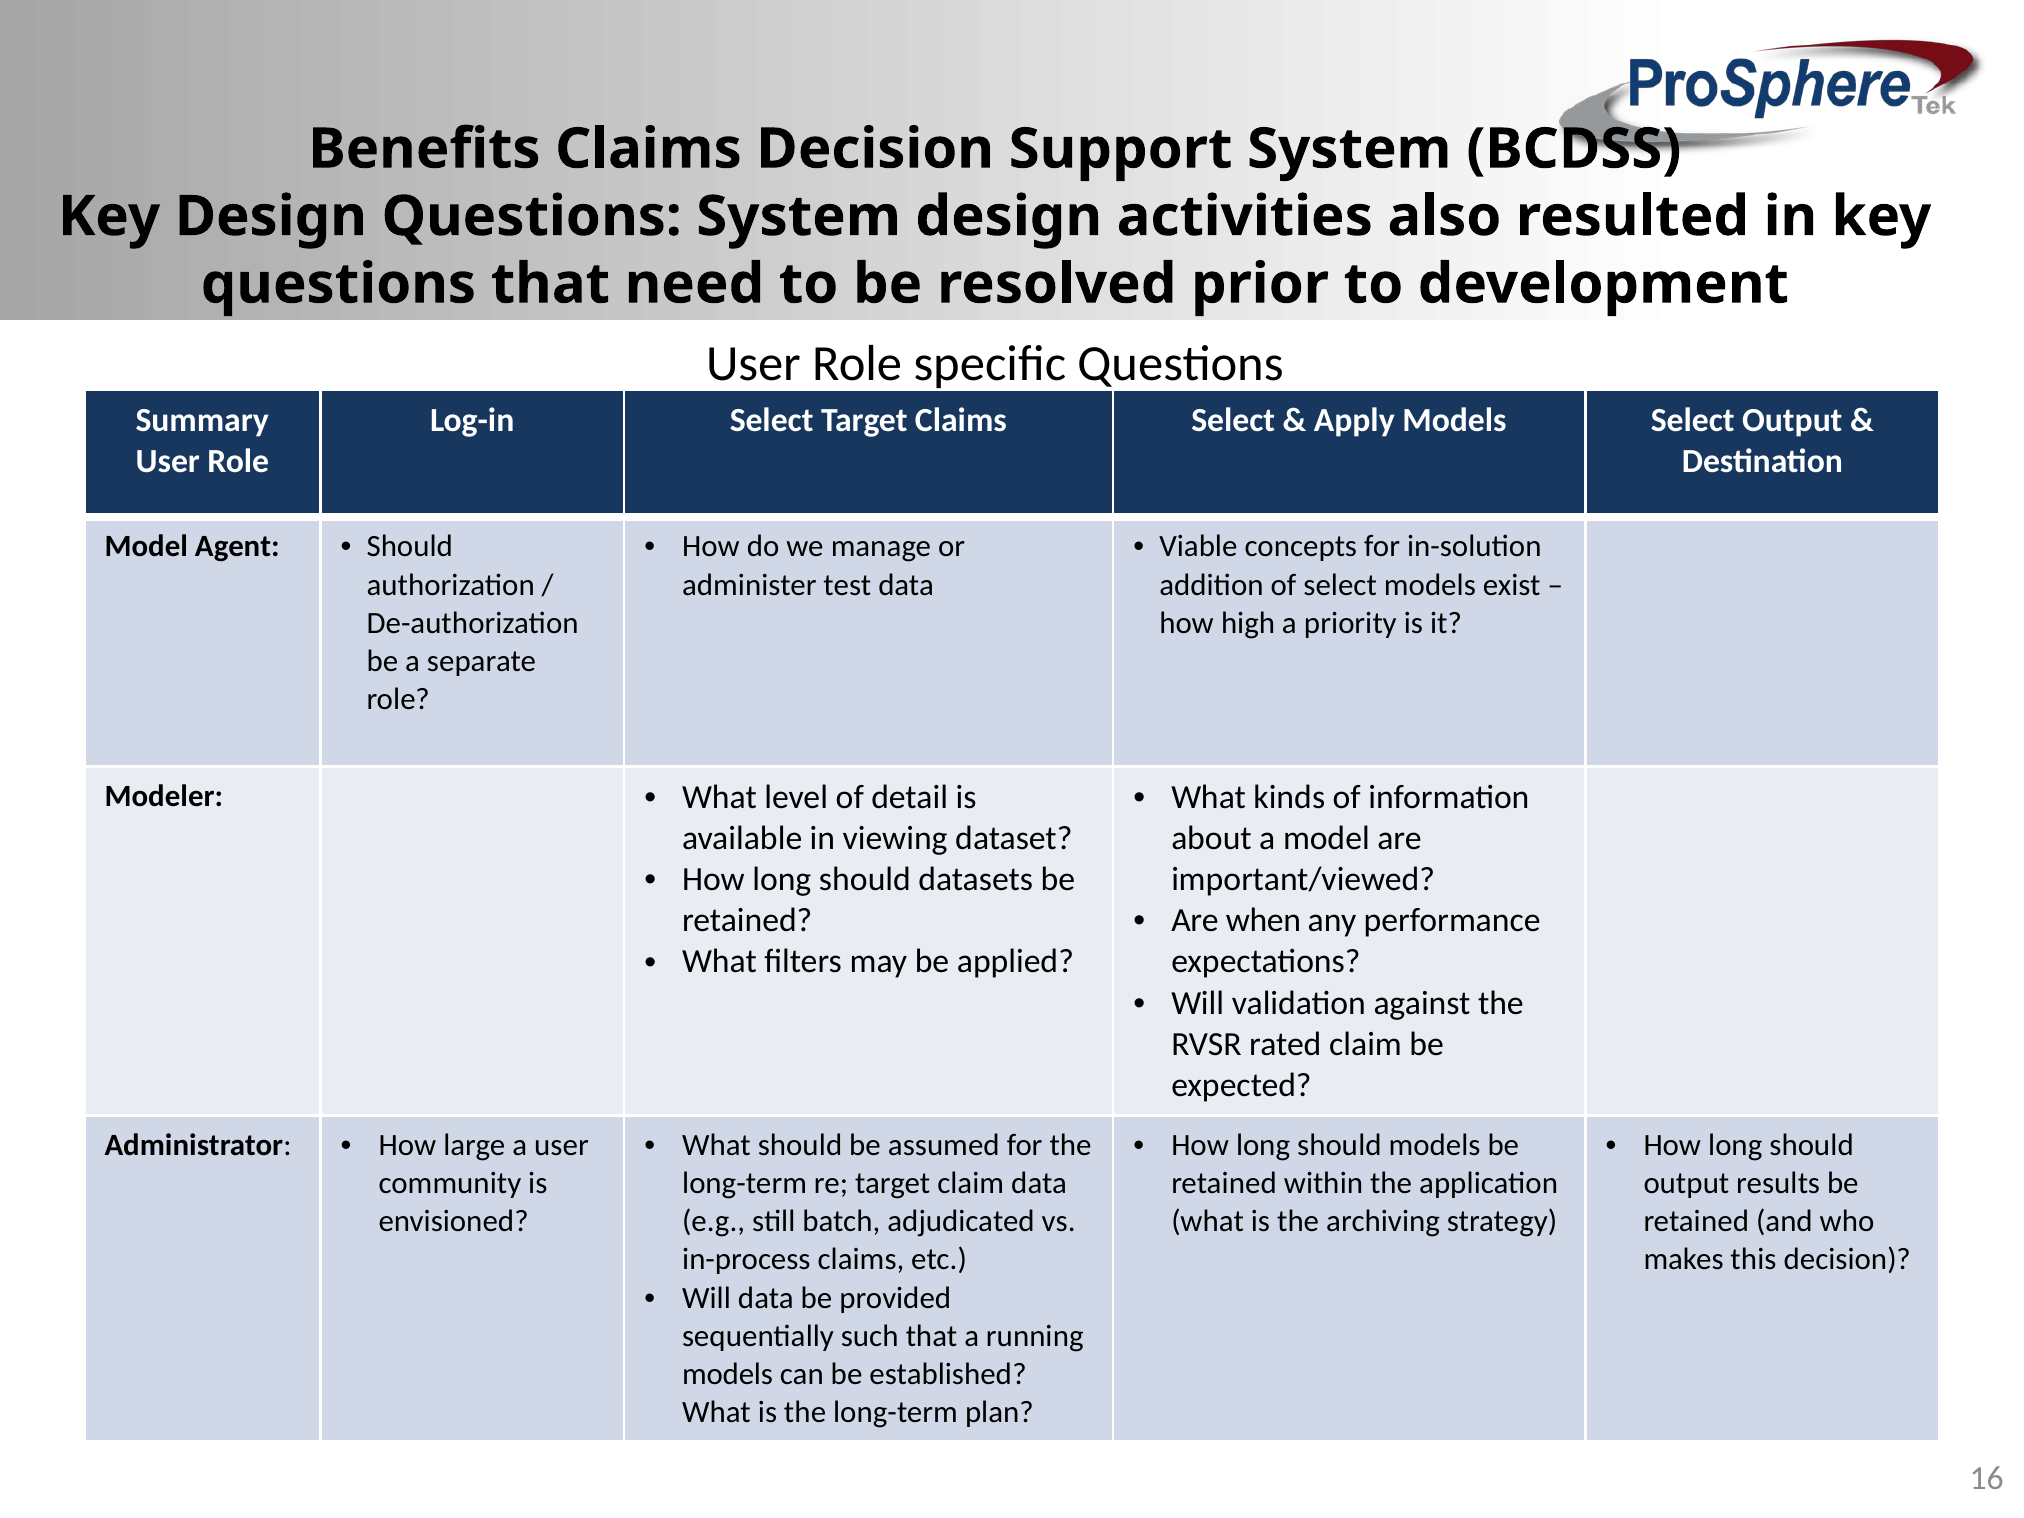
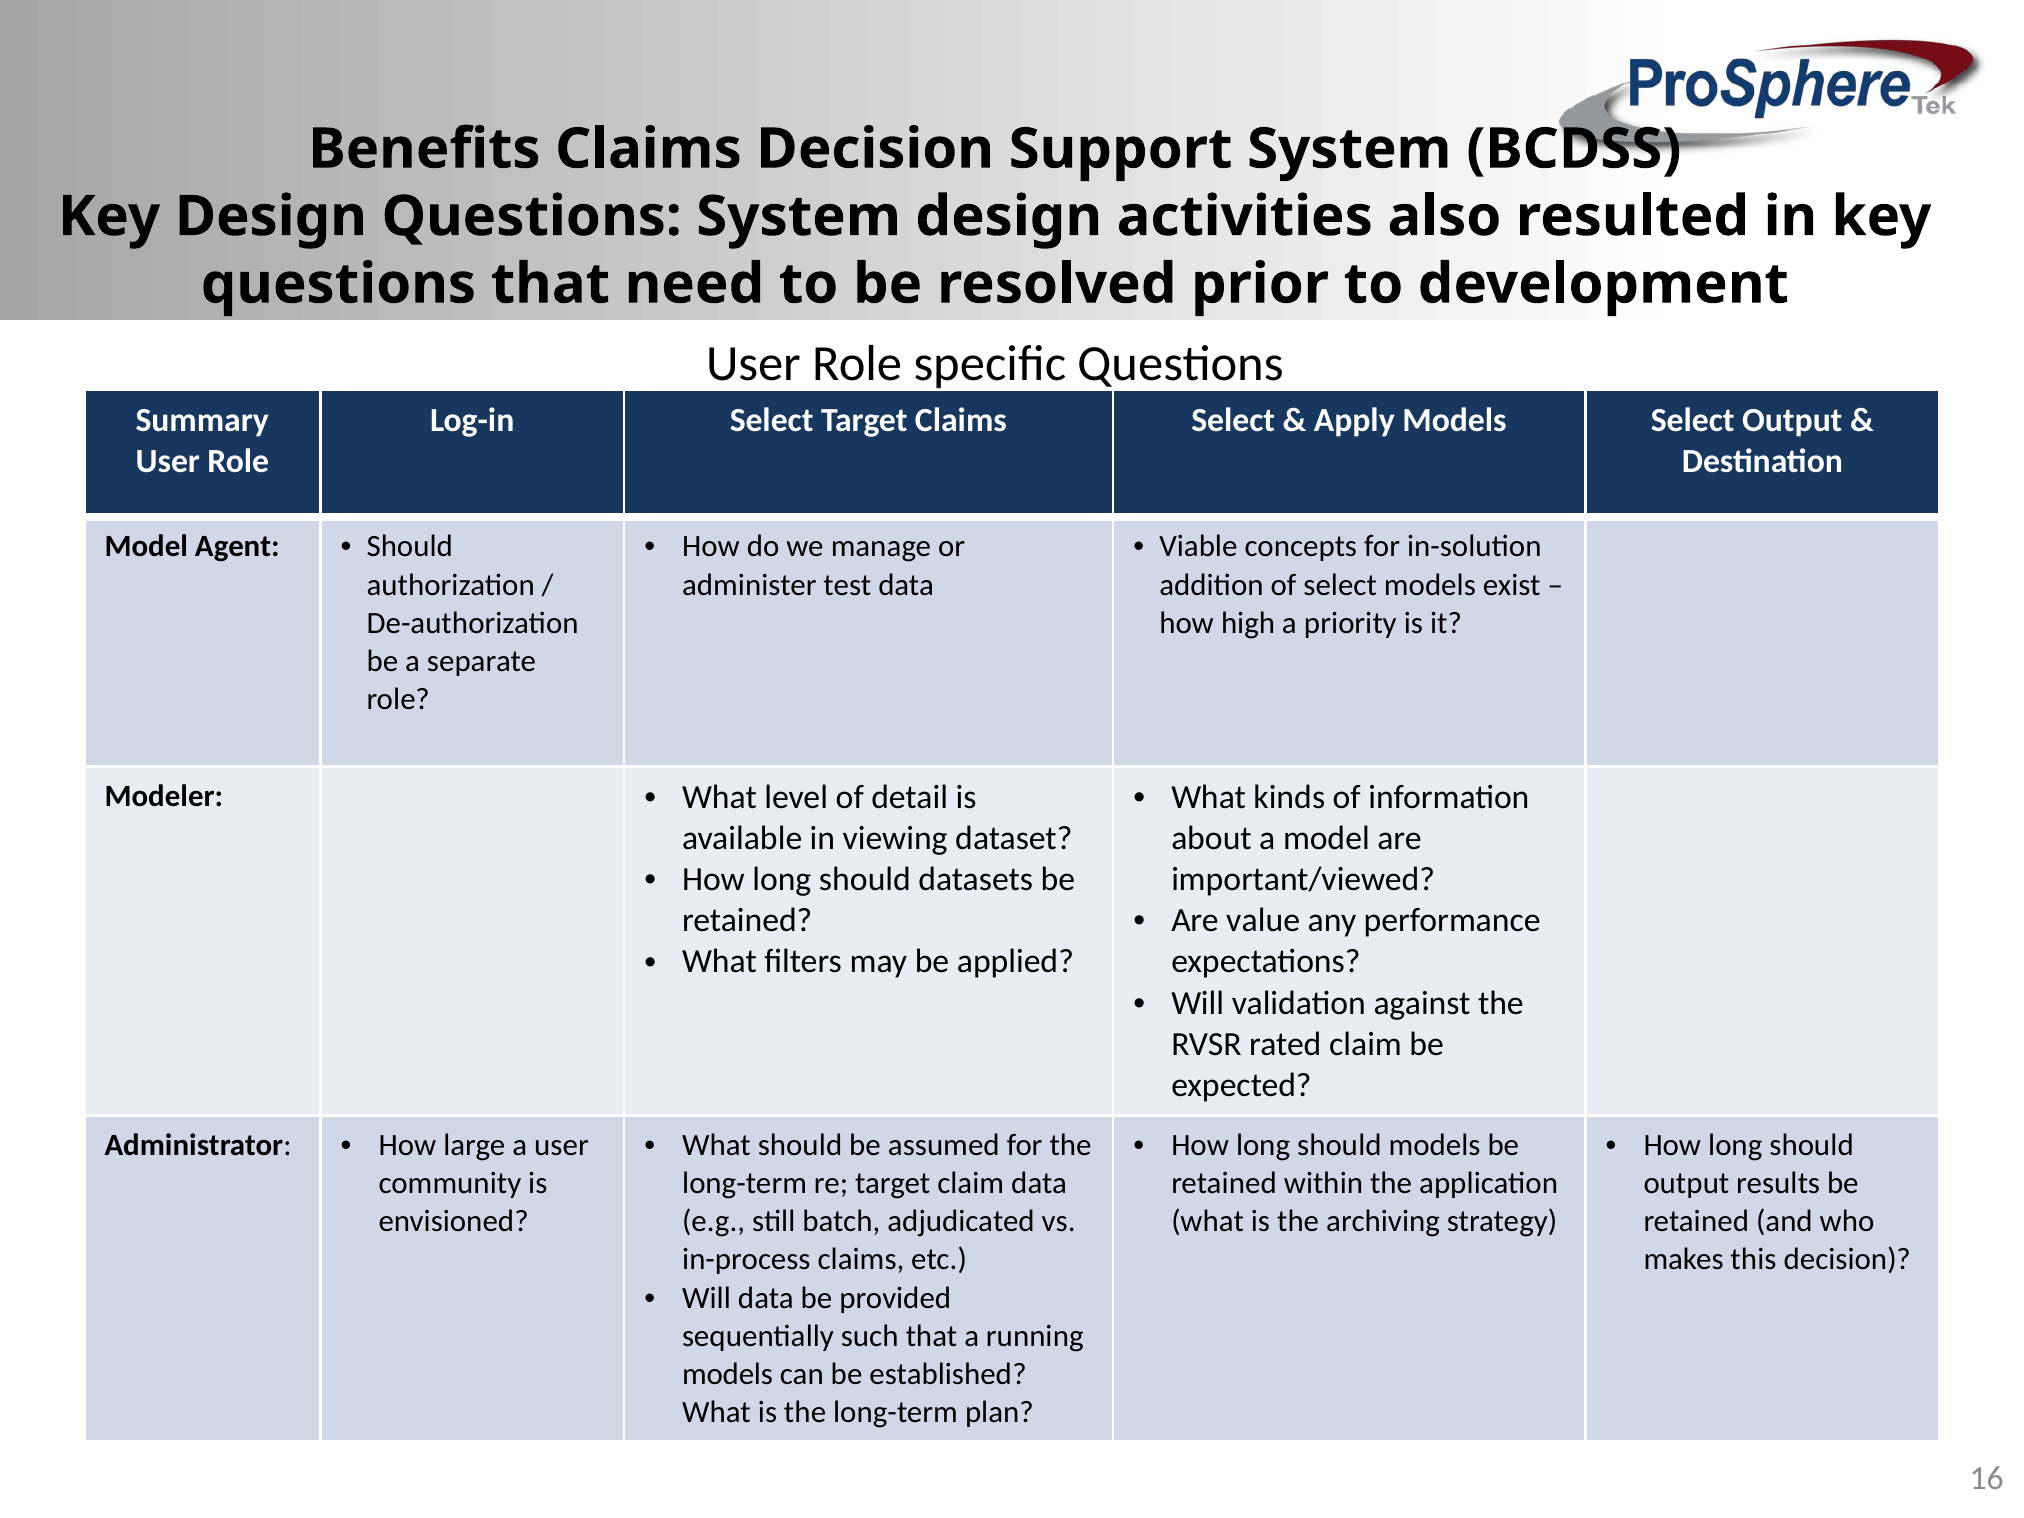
when: when -> value (1263, 921)
